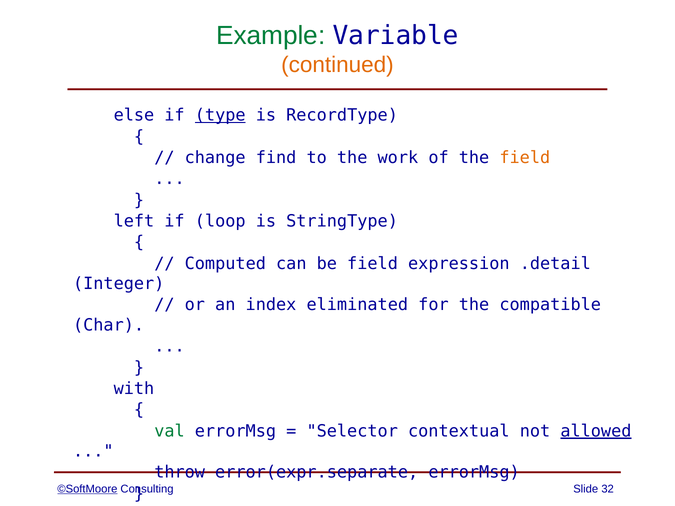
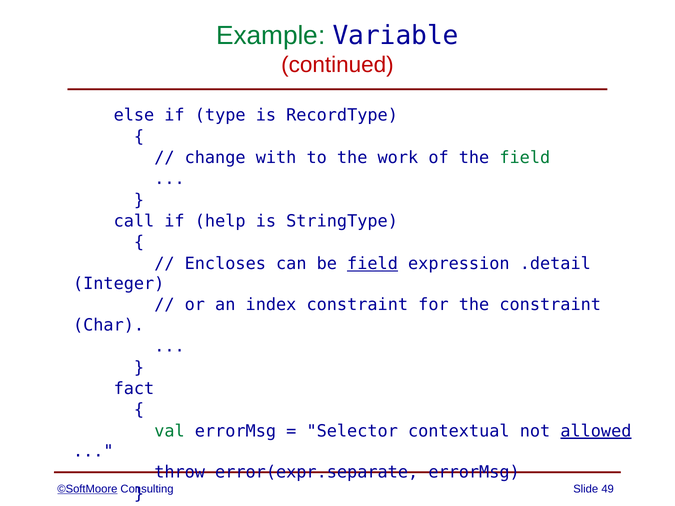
continued colour: orange -> red (337, 65)
type underline: present -> none (220, 115)
find: find -> with (276, 158)
field colour: orange -> green (525, 158)
left: left -> call (134, 221)
loop: loop -> help (220, 221)
Computed: Computed -> Encloses (225, 264)
field underline: none -> present (373, 264)
index eliminated: eliminated -> constraint (357, 305)
the compatible: compatible -> constraint (550, 305)
with: with -> fact (134, 389)
32: 32 -> 49 (608, 489)
